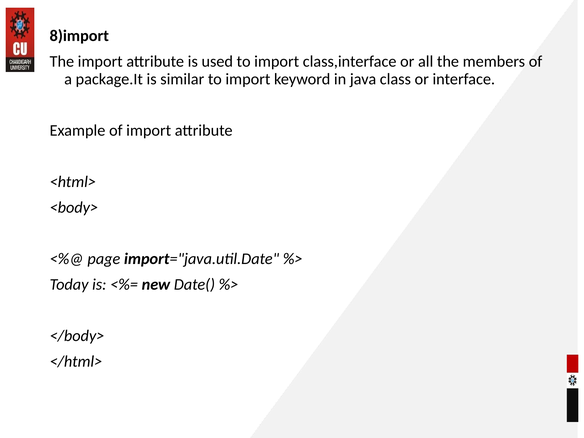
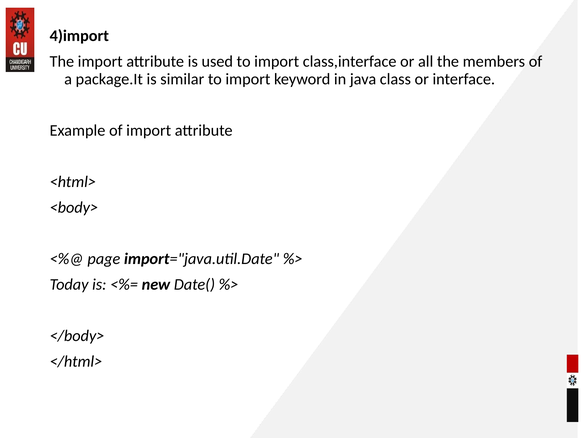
8)import: 8)import -> 4)import (79, 36)
